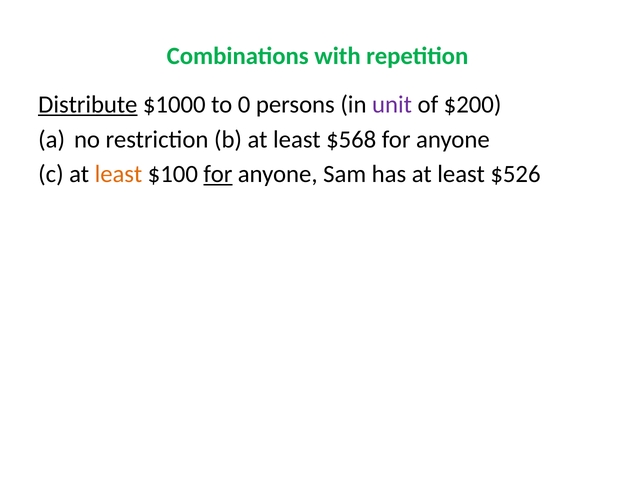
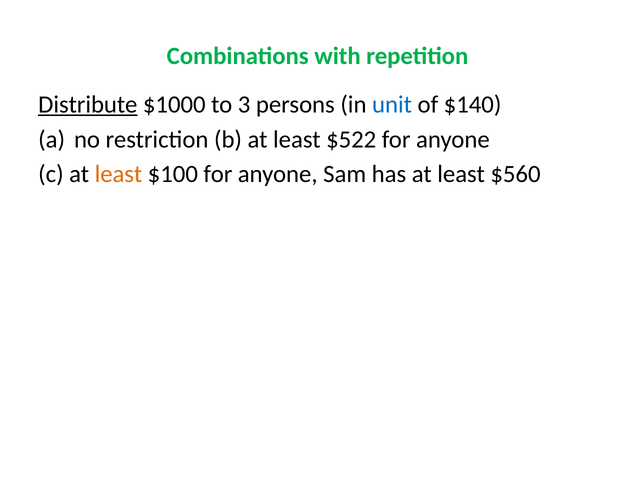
0: 0 -> 3 (244, 105)
unit colour: purple -> blue (392, 105)
$200: $200 -> $140 (473, 105)
$568: $568 -> $522 (351, 139)
for underline: present -> none (218, 174)
$526: $526 -> $560 (516, 174)
